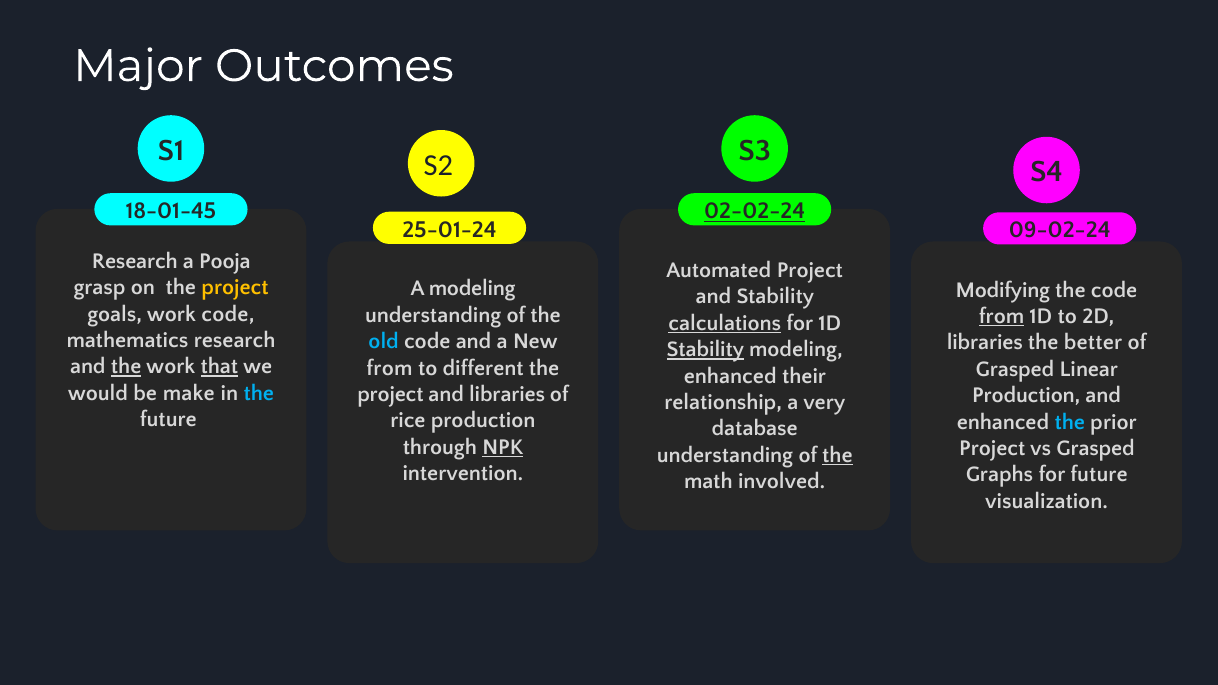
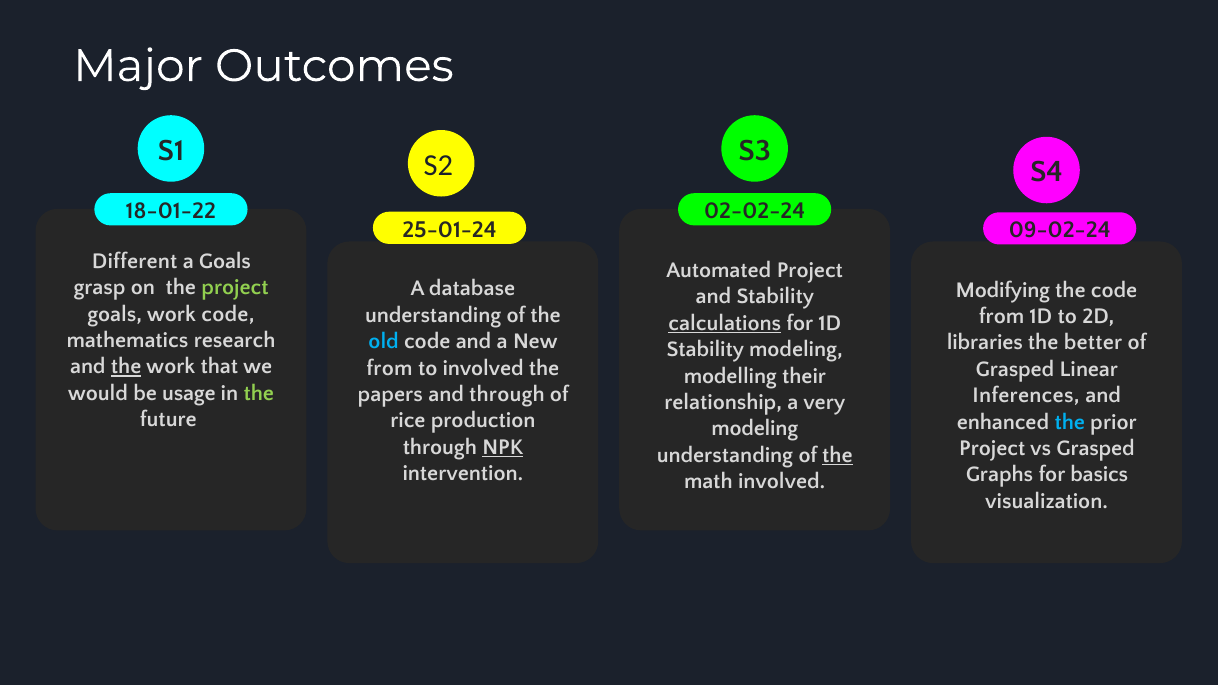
18-01-45: 18-01-45 -> 18-01-22 (171, 211)
02-02-24 underline: present -> none (755, 211)
Research: Research -> Different (135, 261)
a Pooja: Pooja -> Goals (225, 261)
project colour: yellow -> light green (235, 287)
A modeling: modeling -> database (472, 289)
from underline: present -> none (1002, 316)
Stability underline: present -> none (705, 350)
that underline: present -> none (219, 367)
to different: different -> involved (483, 368)
enhanced: enhanced -> modelling (730, 376)
make: make -> usage (189, 393)
the colour: light blue -> light green (259, 393)
project: project -> papers (390, 394)
and libraries: libraries -> through (507, 394)
Production: Production -> Inferences (1026, 396)
database: database -> modeling (755, 429)
for future: future -> basics (1099, 475)
